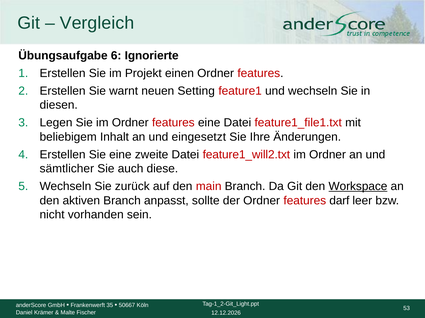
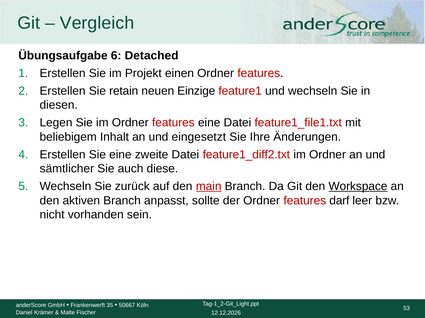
Ignorierte: Ignorierte -> Detached (152, 56)
warnt: warnt -> retain (124, 91)
Setting: Setting -> Einzige (196, 91)
feature1_will2.txt: feature1_will2.txt -> feature1_diff2.txt (246, 155)
main underline: none -> present (209, 187)
